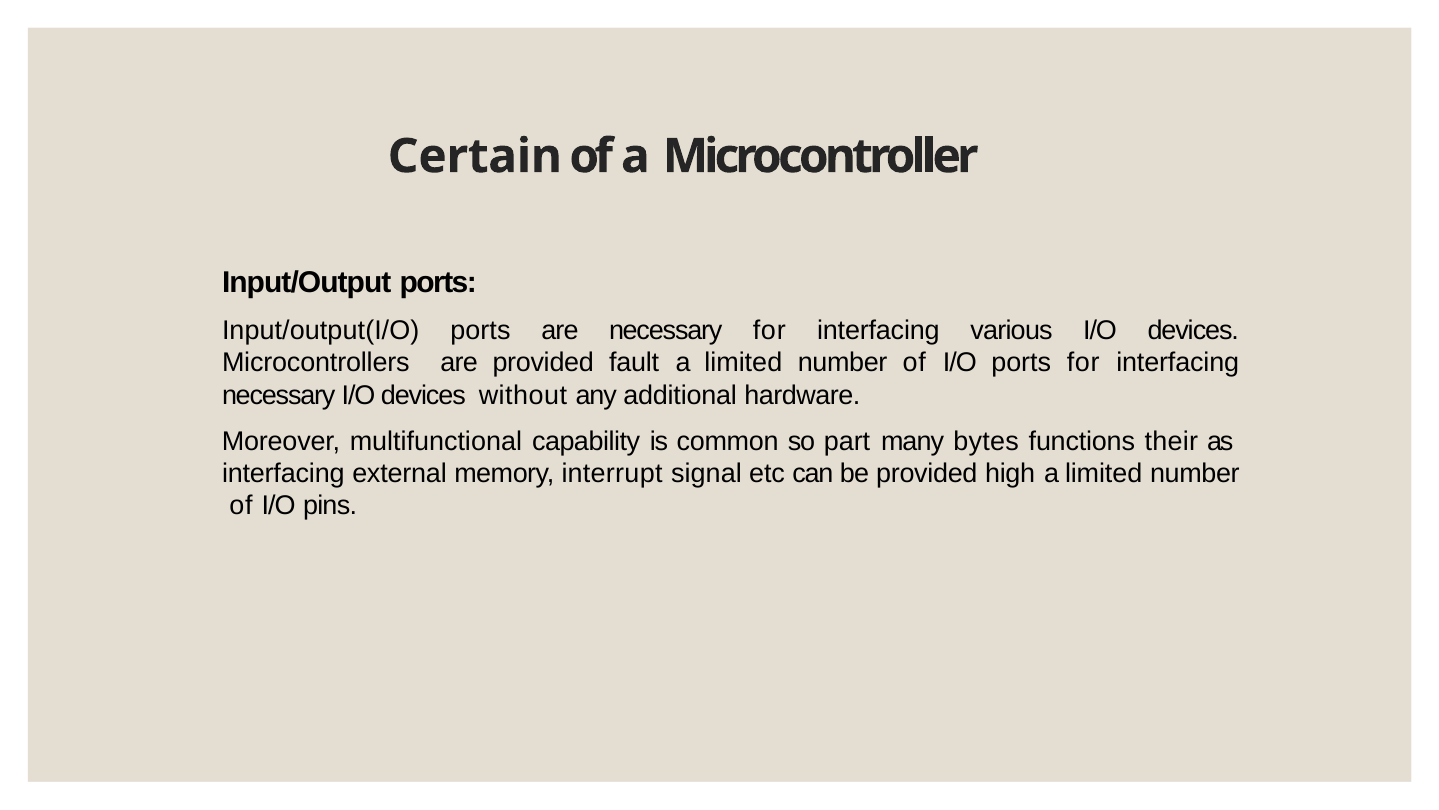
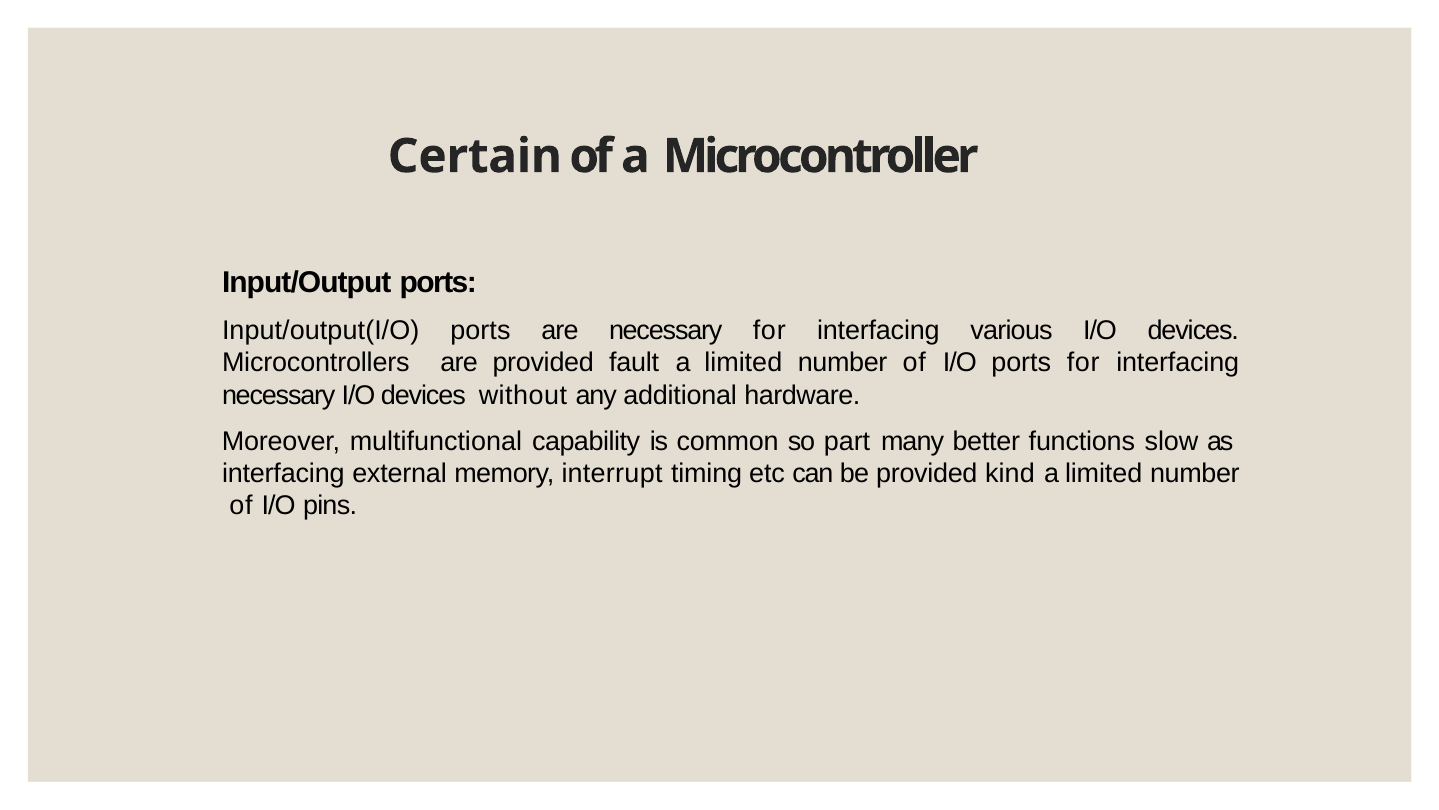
bytes: bytes -> better (986, 441)
their: their -> slow (1171, 441)
signal: signal -> timing (707, 473)
high: high -> kind (1010, 473)
